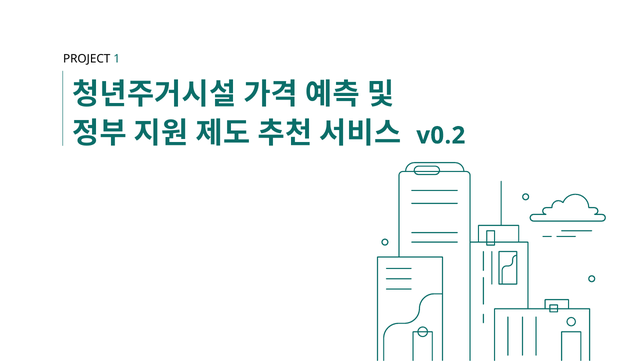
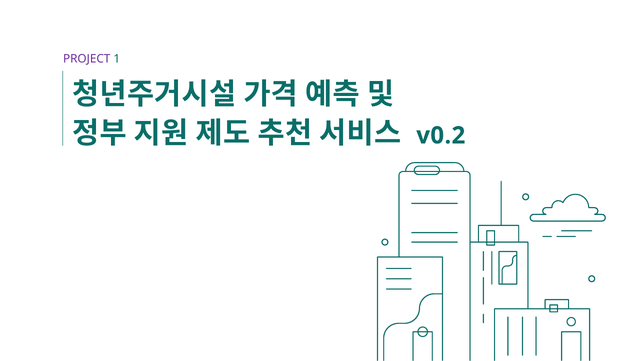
PROJECT colour: black -> purple (87, 59)
